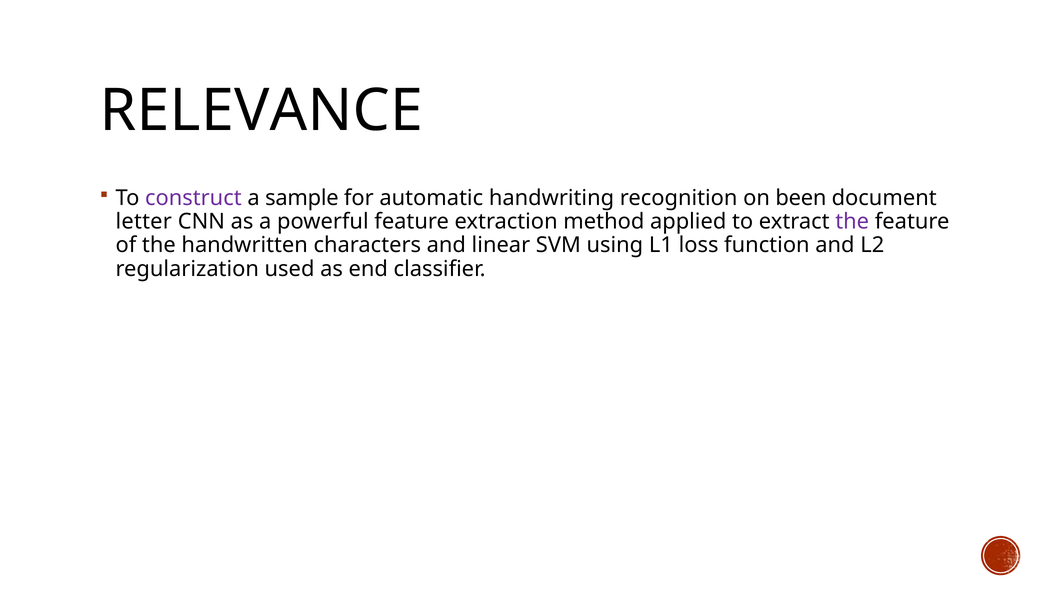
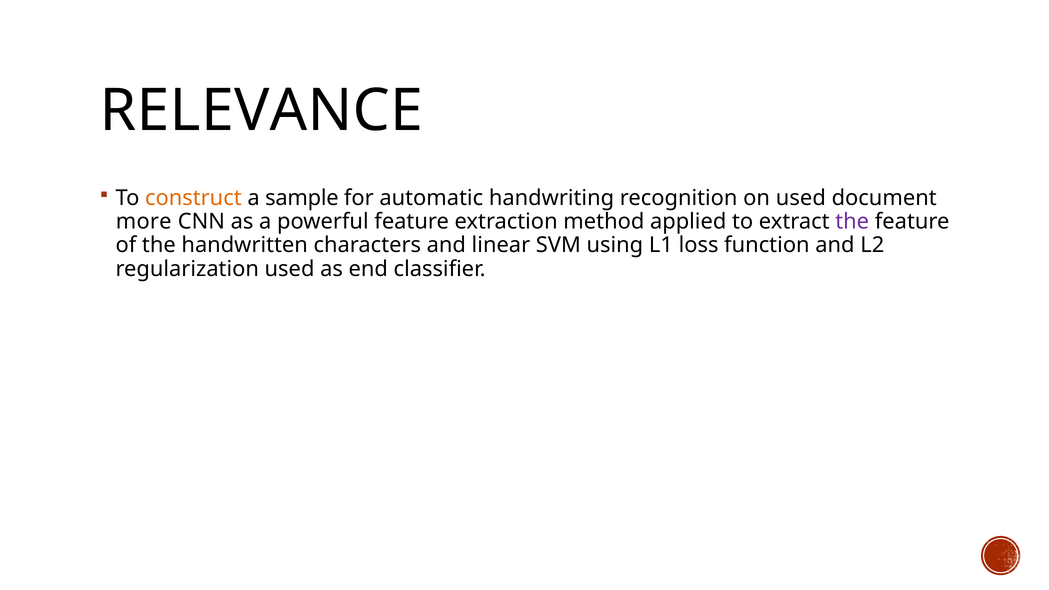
construct colour: purple -> orange (193, 198)
on been: been -> used (801, 198)
letter: letter -> more (144, 222)
